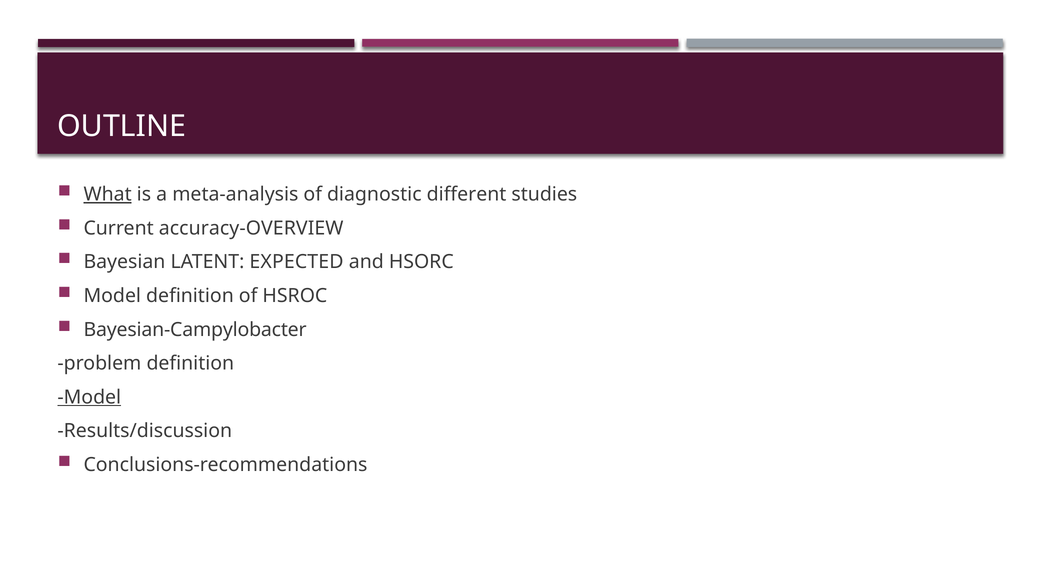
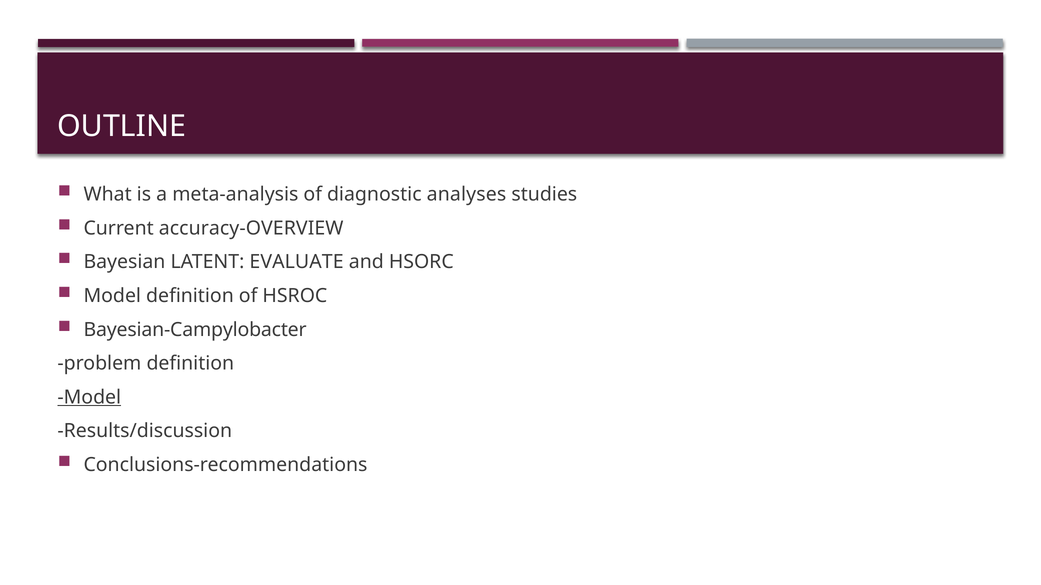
What underline: present -> none (108, 195)
different: different -> analyses (466, 195)
EXPECTED: EXPECTED -> EVALUATE (297, 262)
